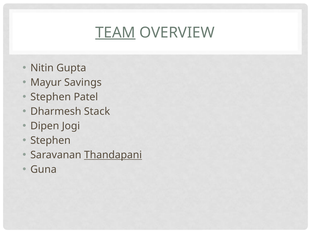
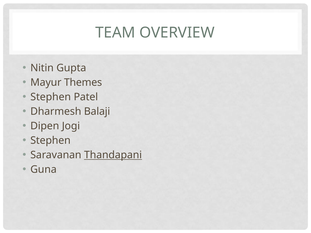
TEAM underline: present -> none (115, 33)
Savings: Savings -> Themes (83, 83)
Stack: Stack -> Balaji (97, 112)
